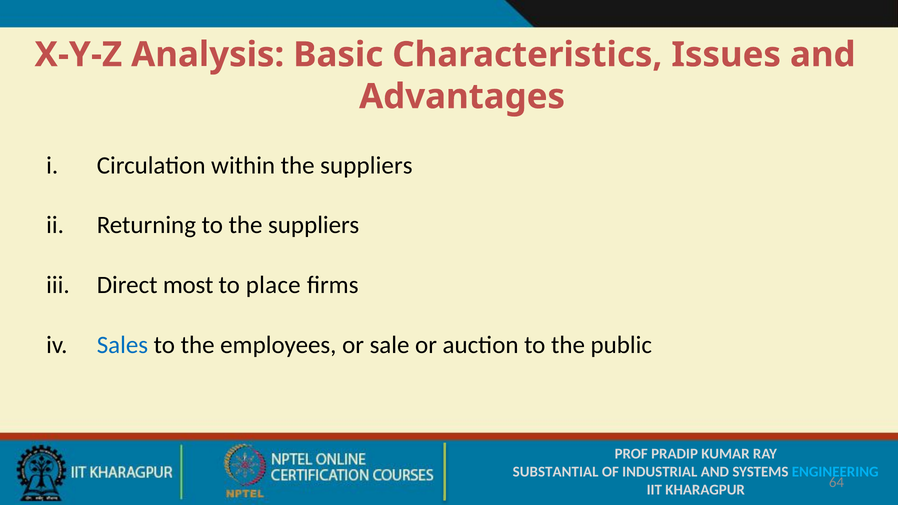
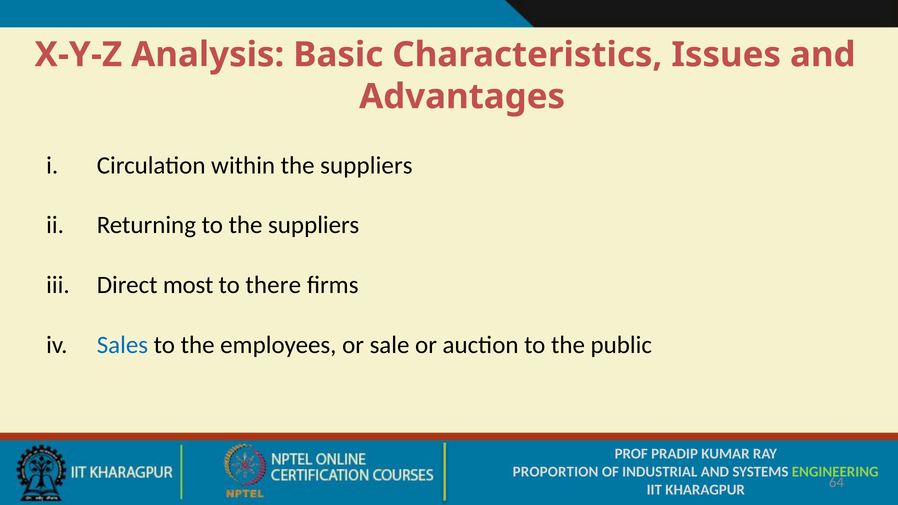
place: place -> there (273, 285)
SUBSTANTIAL: SUBSTANTIAL -> PROPORTION (556, 472)
ENGINEERING colour: light blue -> light green (835, 472)
